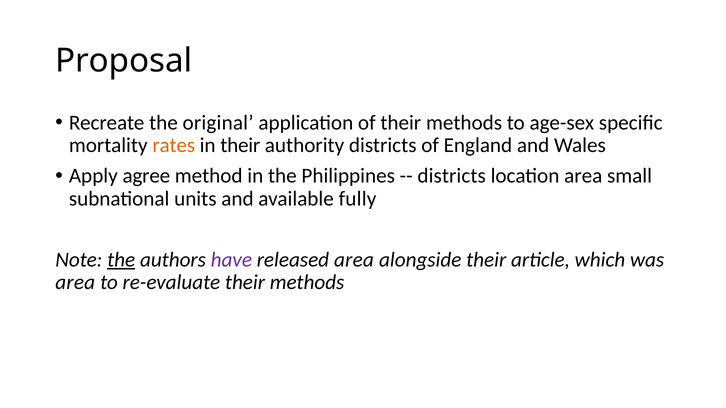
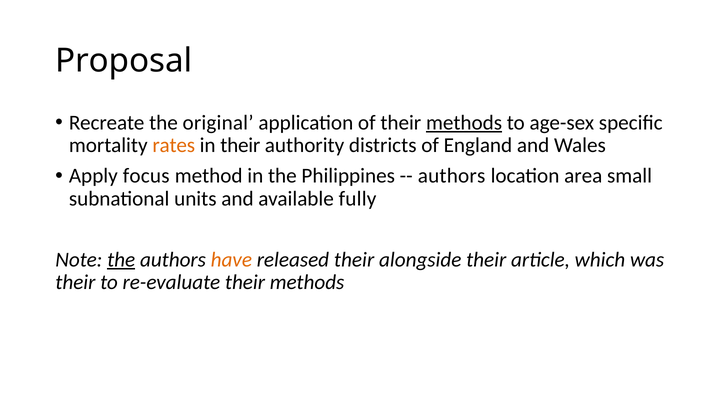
methods underline: none -> present (464, 123)
agree: agree -> focus (146, 176)
districts: districts -> authors (452, 176)
have colour: purple -> orange (231, 260)
released area: area -> their (354, 260)
area: area -> their (75, 283)
